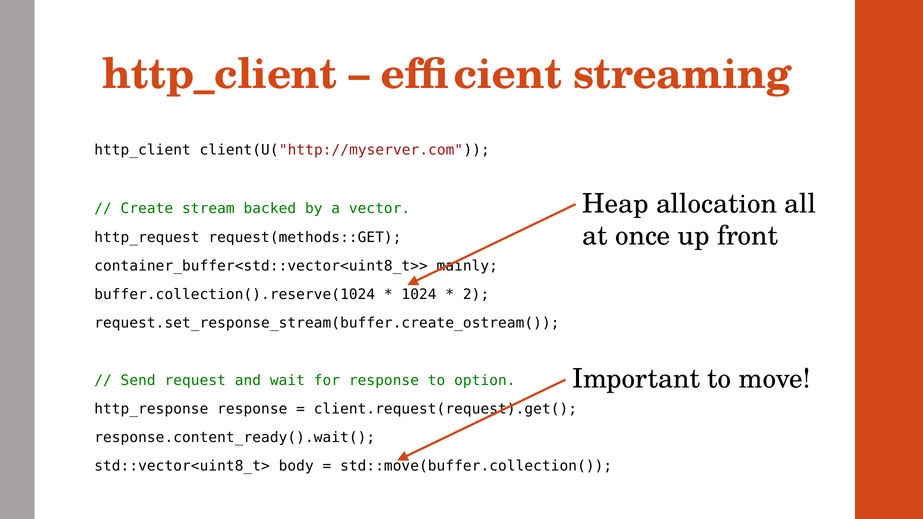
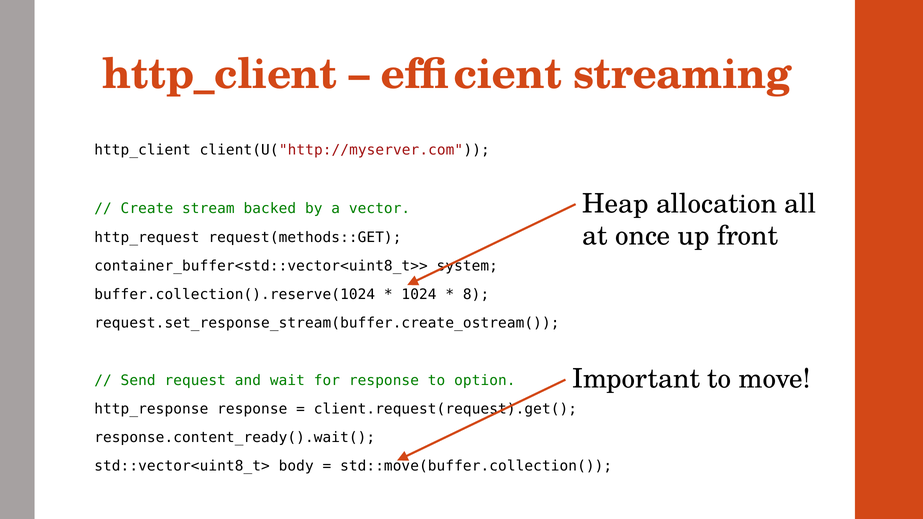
mainly: mainly -> system (467, 266)
2: 2 -> 8 (476, 295)
